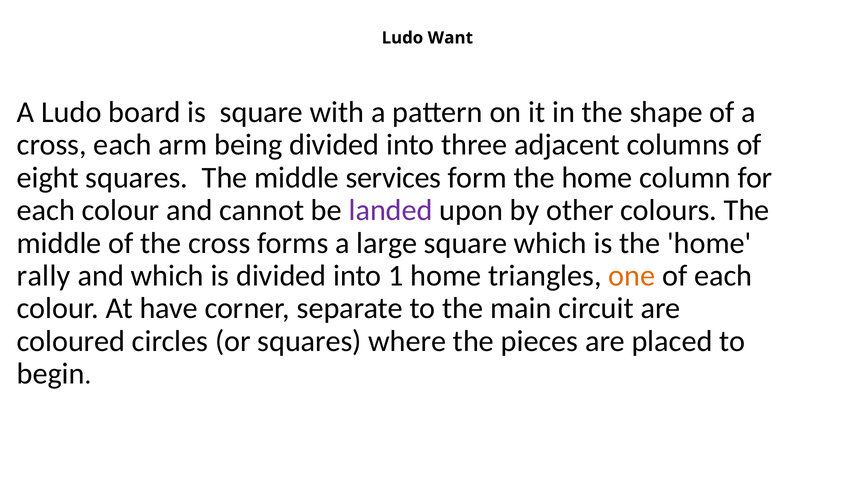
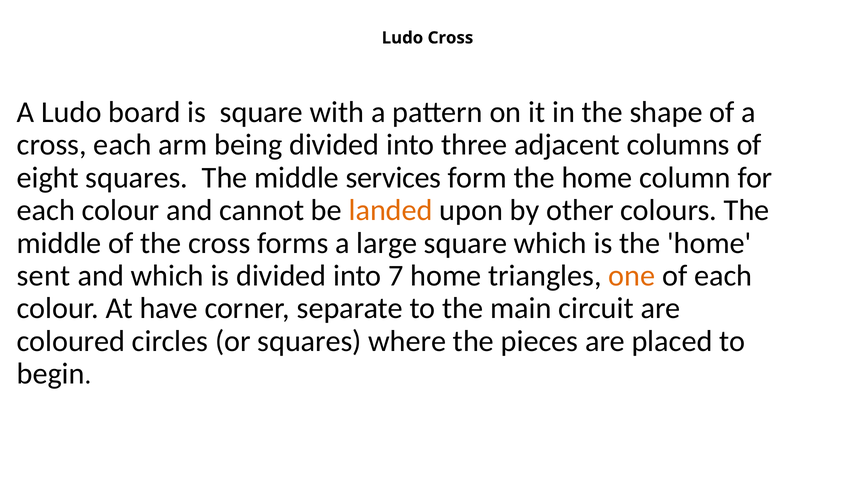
Ludo Want: Want -> Cross (450, 38)
landed colour: purple -> orange (391, 210)
rally: rally -> sent (44, 276)
1: 1 -> 7 (396, 276)
